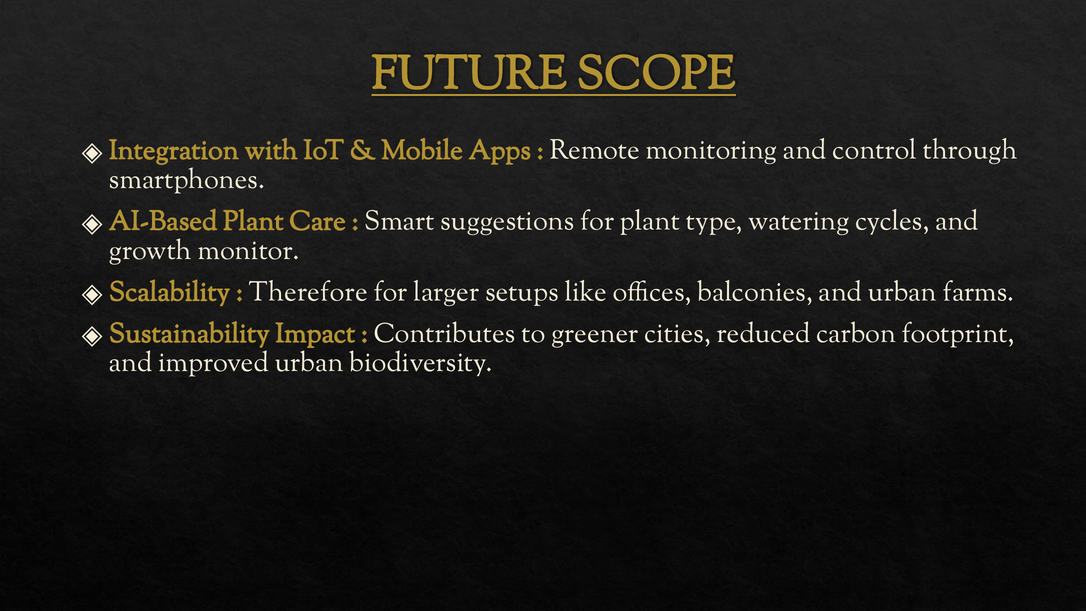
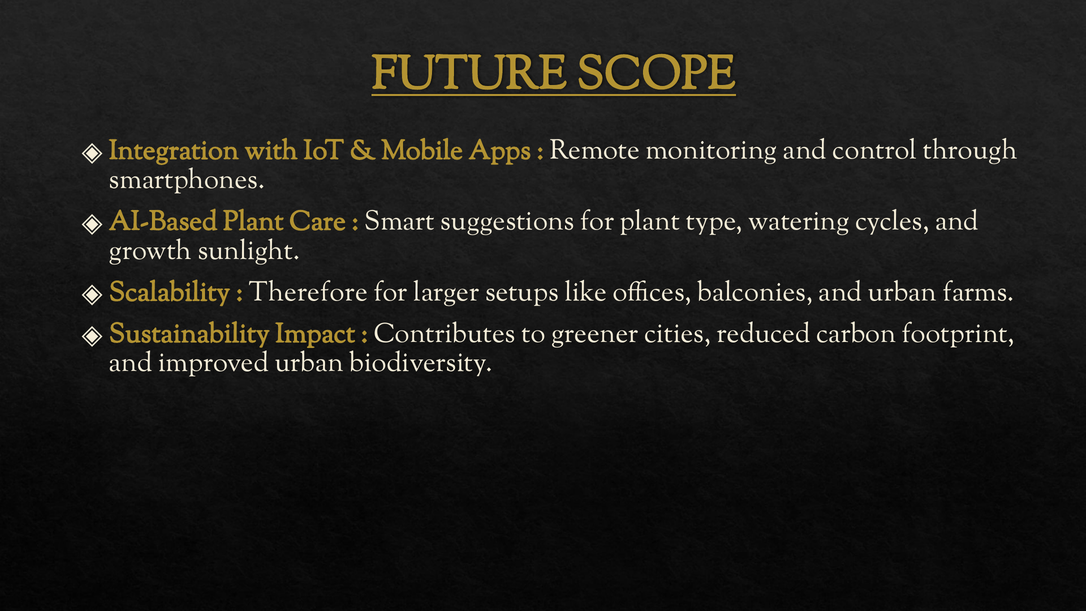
monitor: monitor -> sunlight (249, 250)
